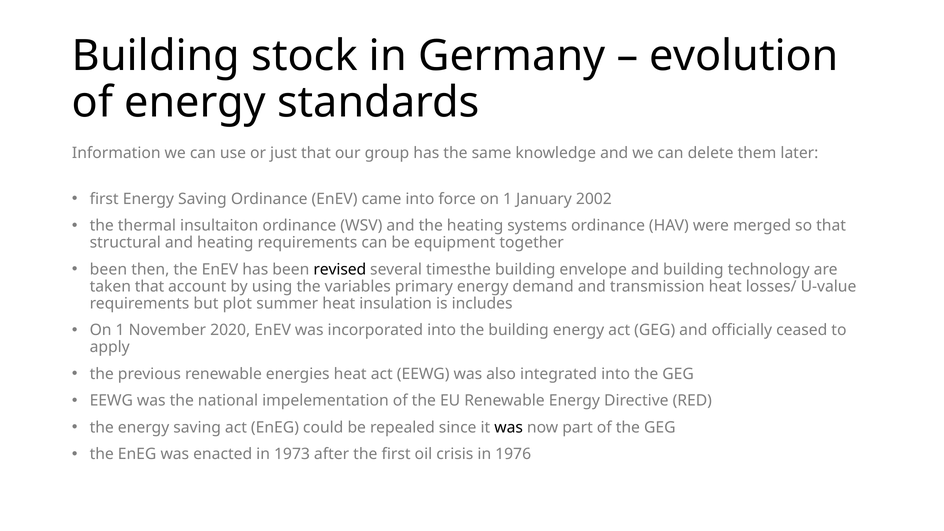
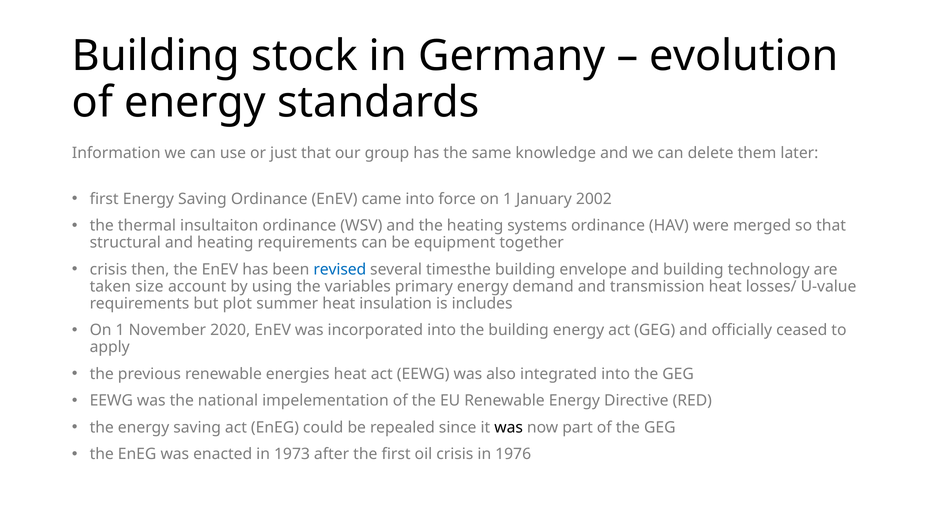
been: been -> crisis (108, 269)
revised colour: black -> blue (340, 269)
taken that: that -> size (149, 286)
